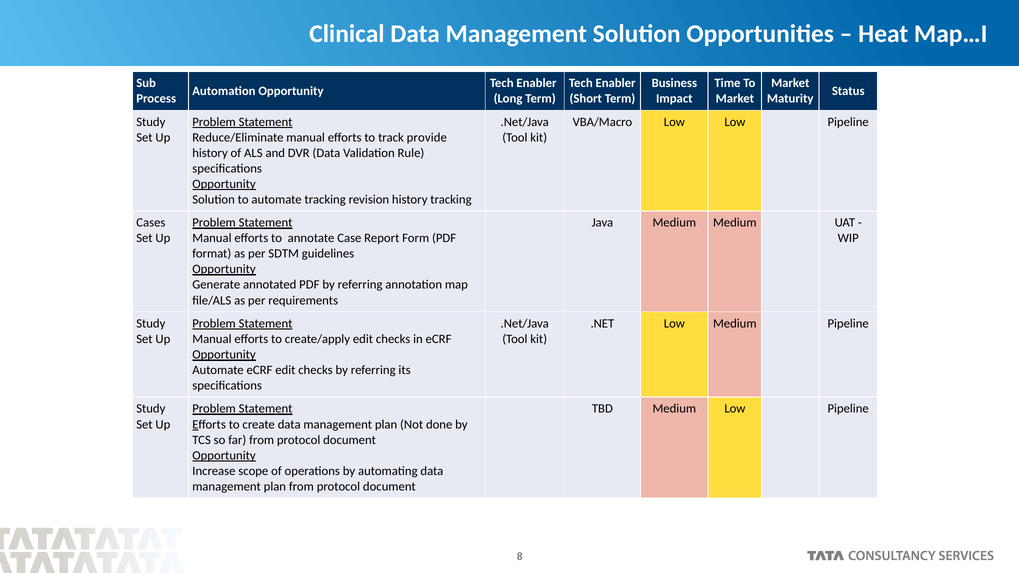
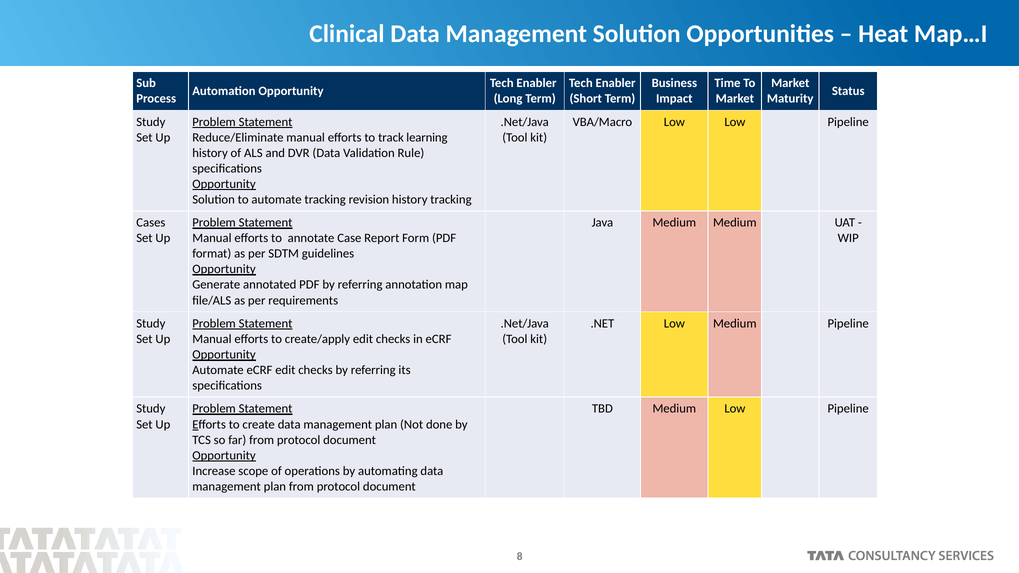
provide: provide -> learning (427, 137)
